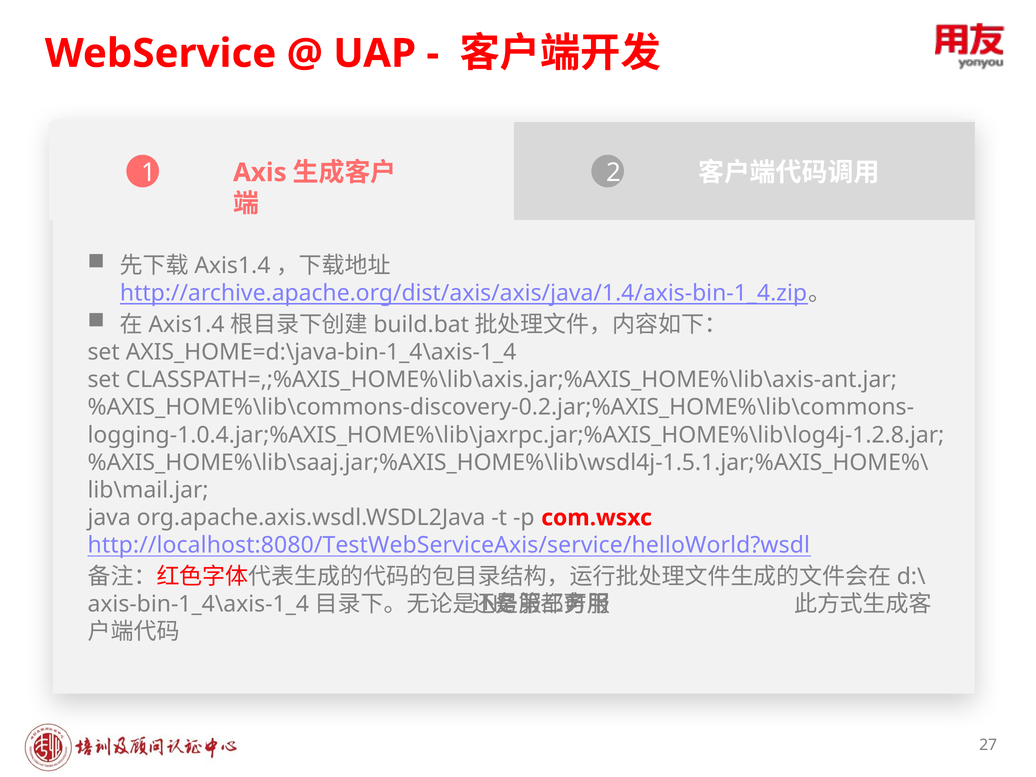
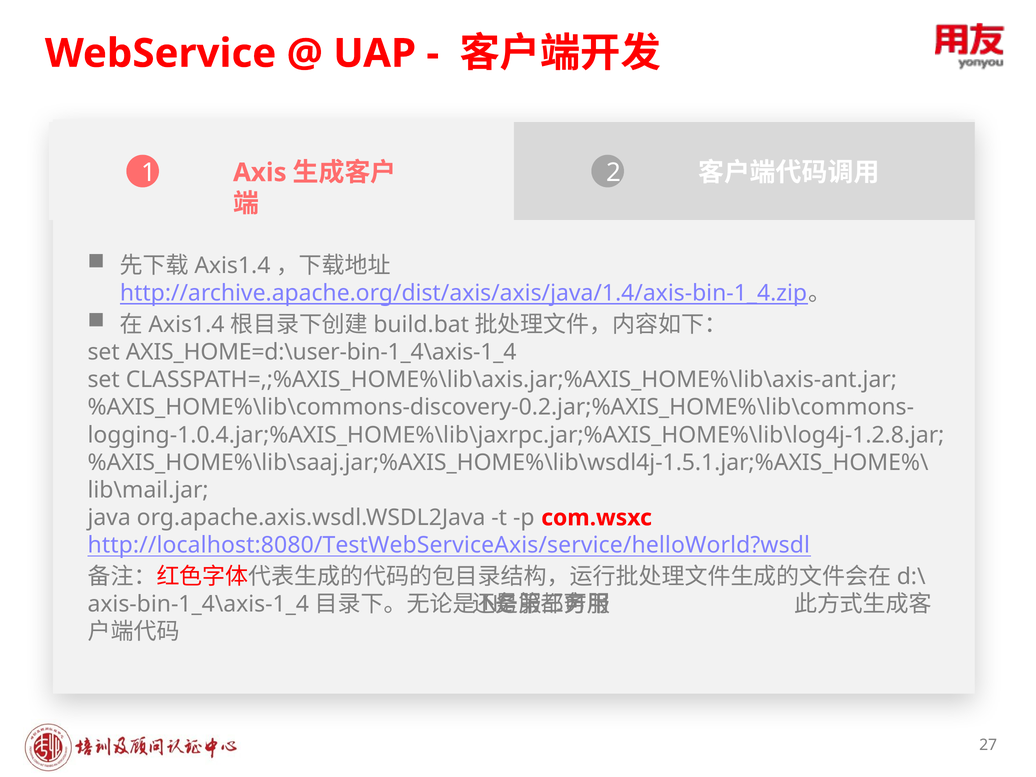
AXIS_HOME=d:\java-bin-1_4\axis-1_4: AXIS_HOME=d:\java-bin-1_4\axis-1_4 -> AXIS_HOME=d:\user-bin-1_4\axis-1_4 (321, 352)
